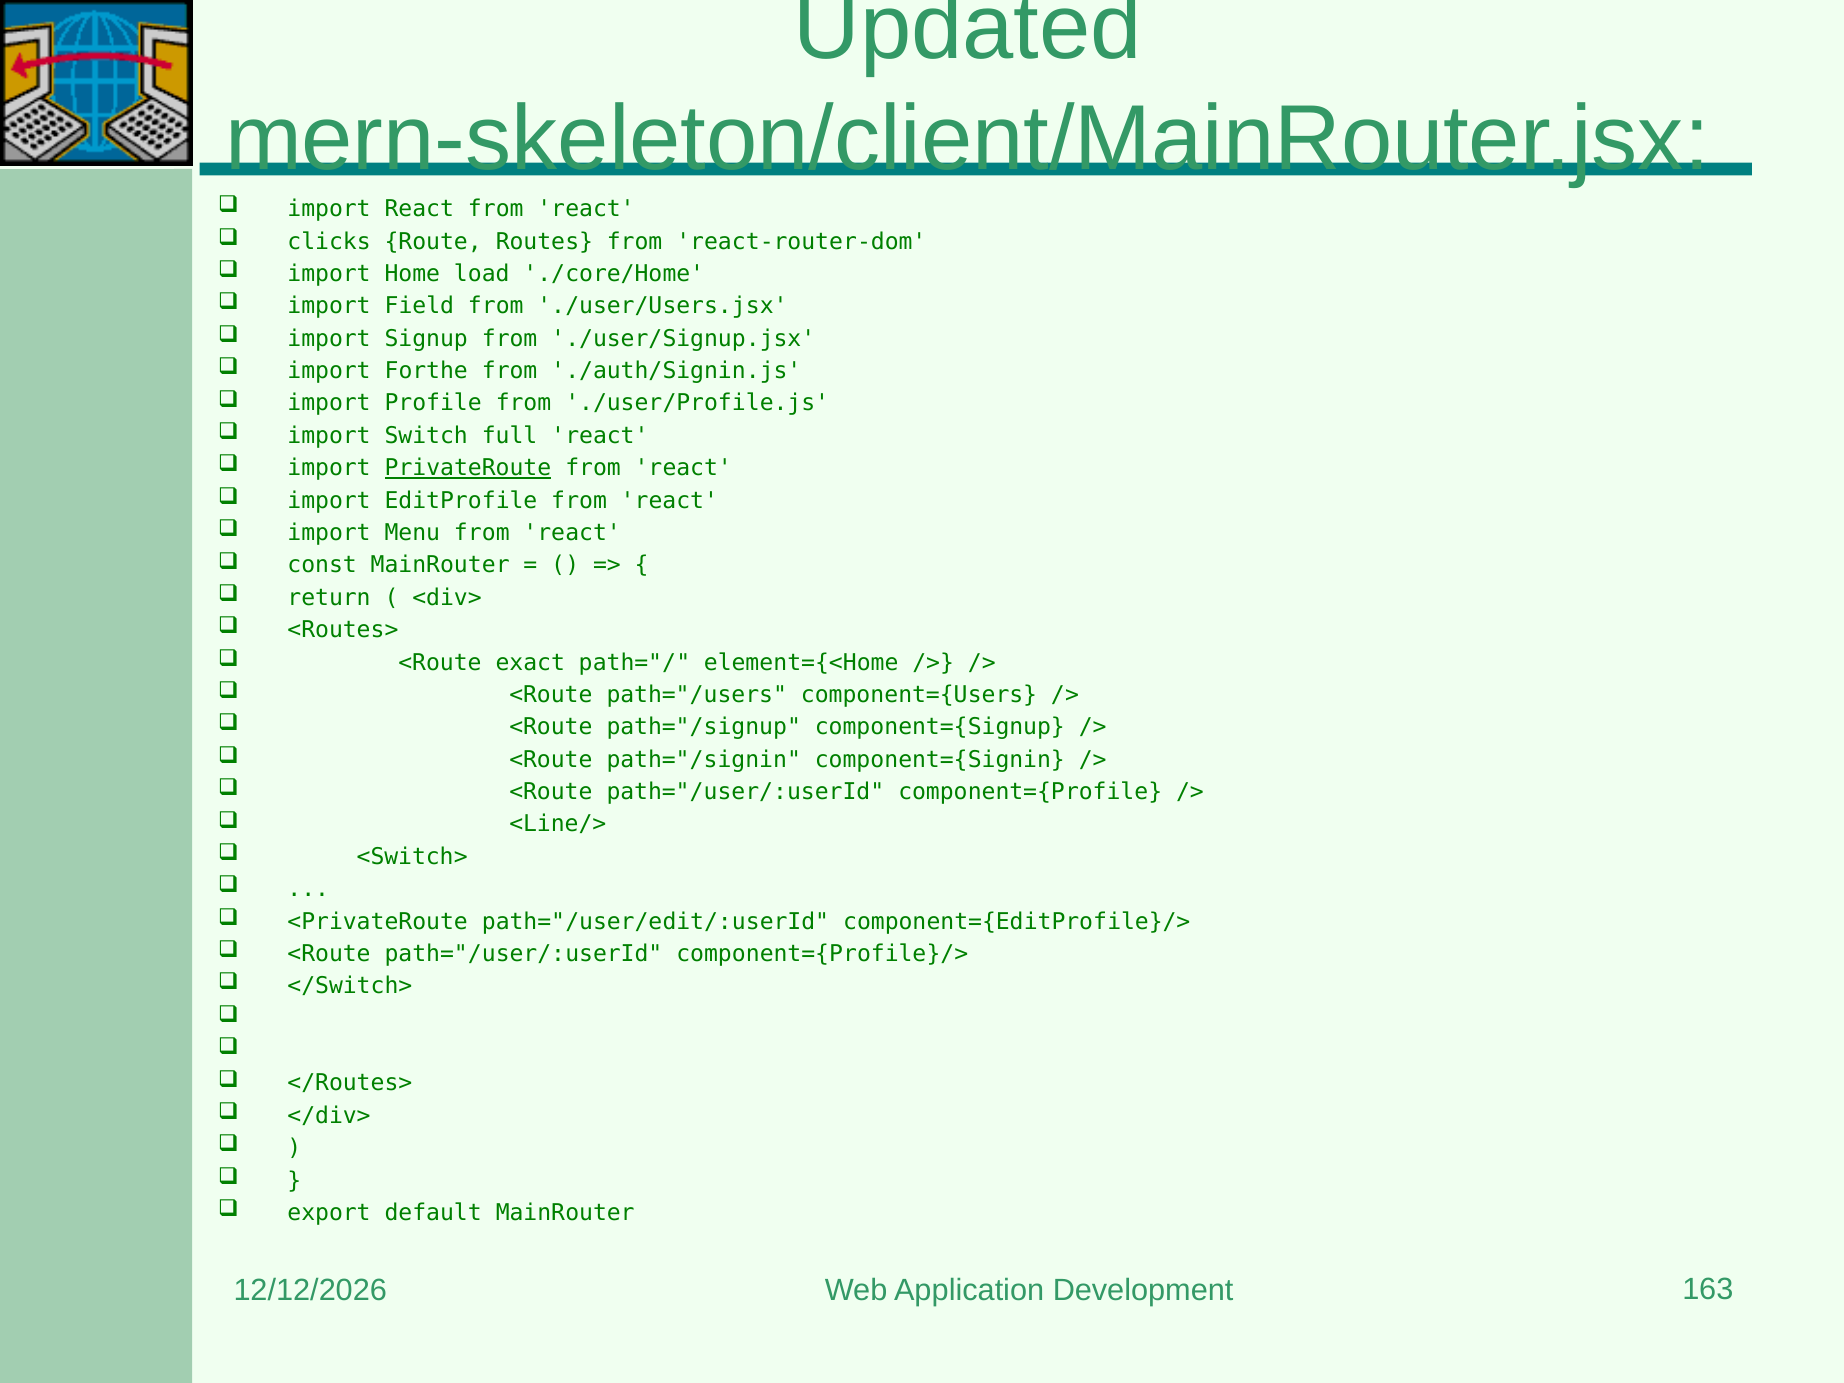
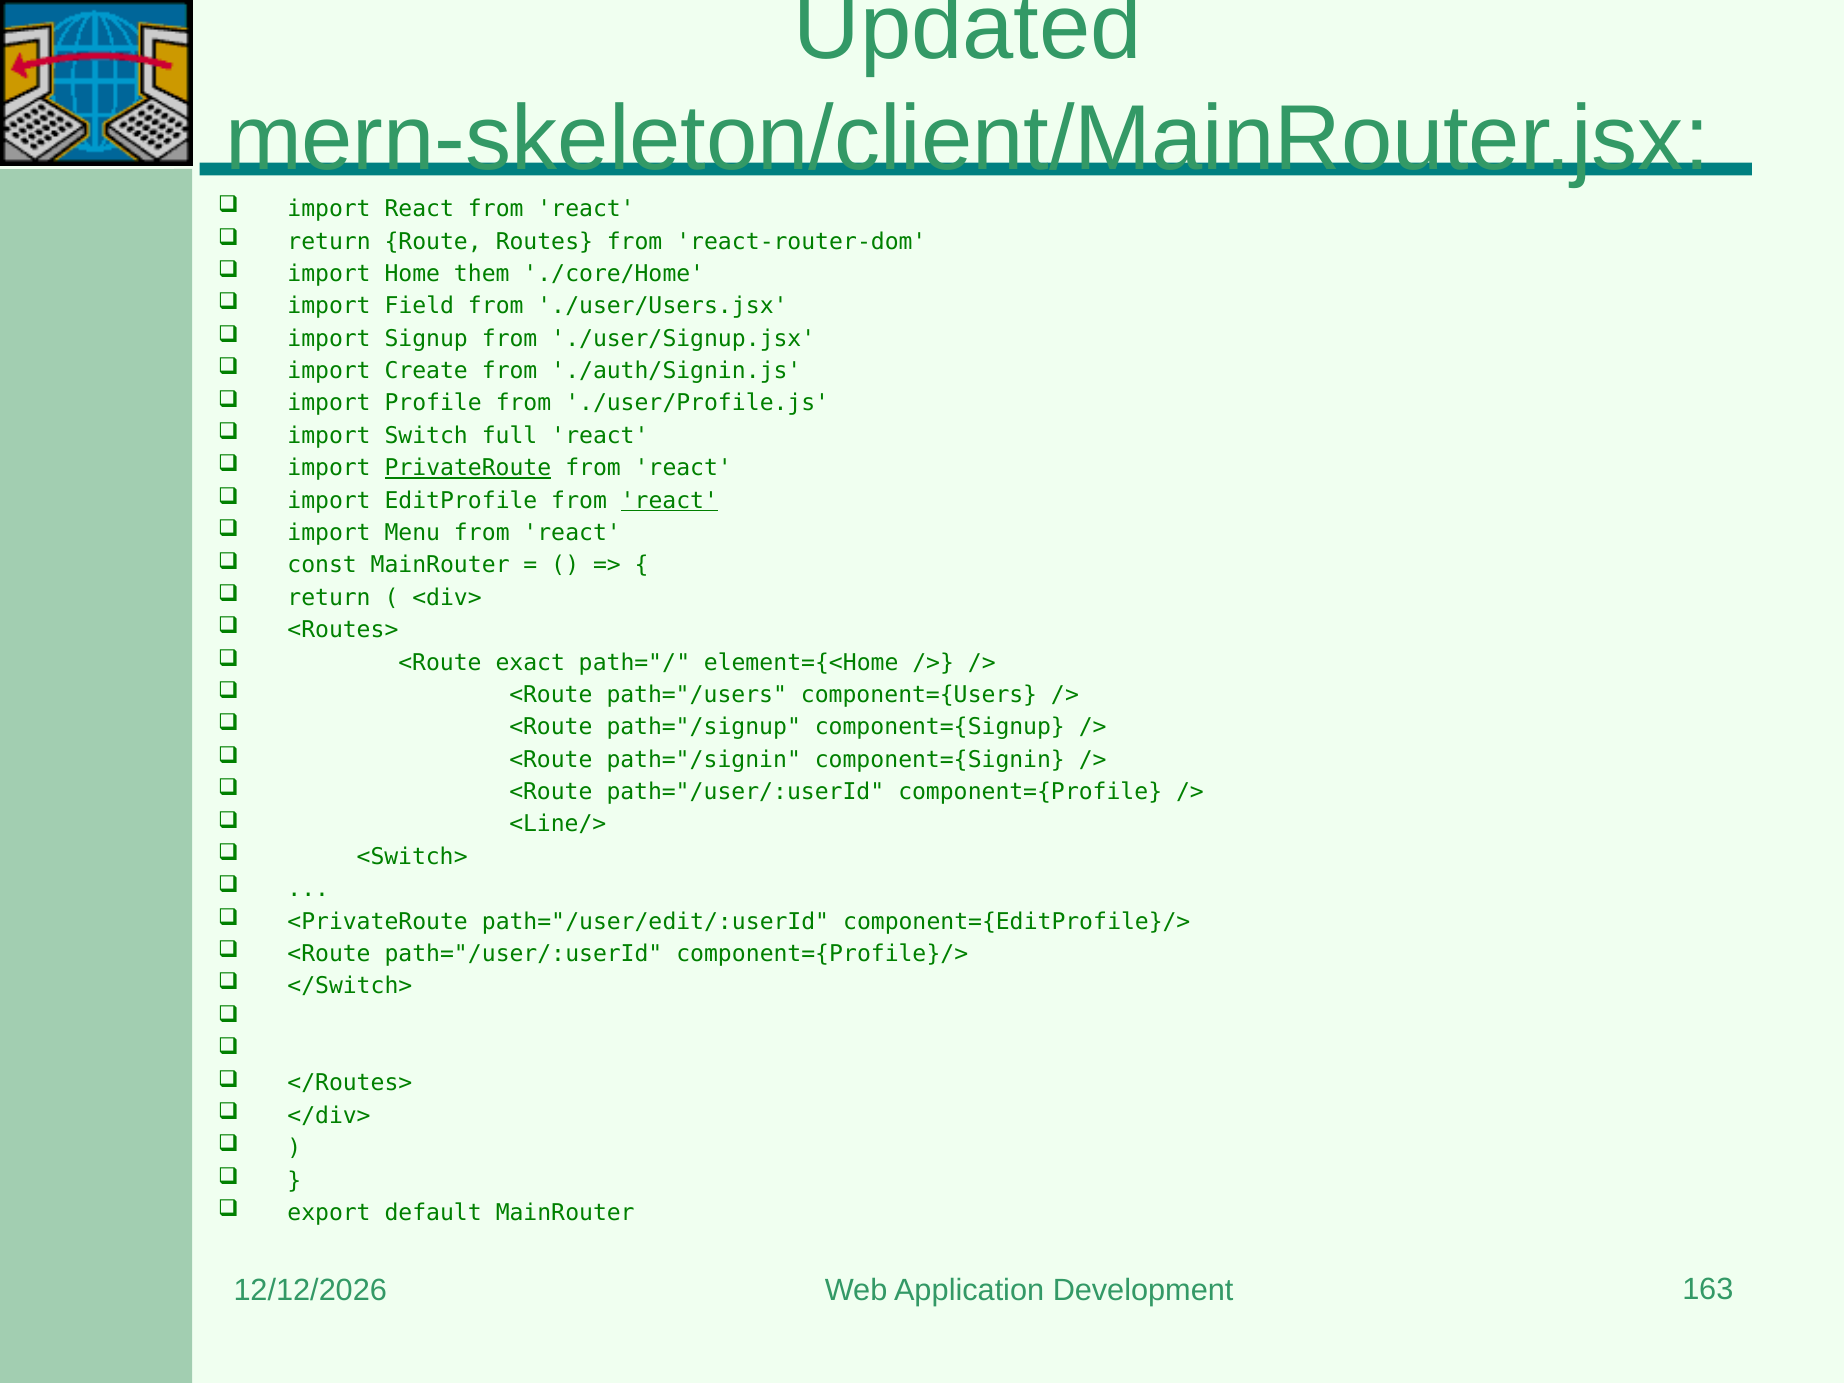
clicks: clicks -> return (329, 241)
load: load -> them (482, 274)
Forthe: Forthe -> Create (426, 371)
react underline: none -> present (669, 500)
